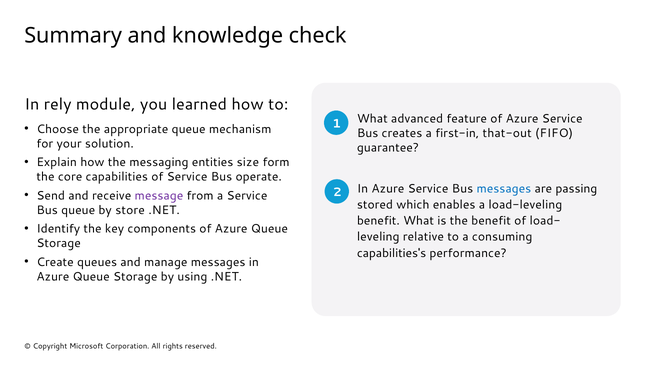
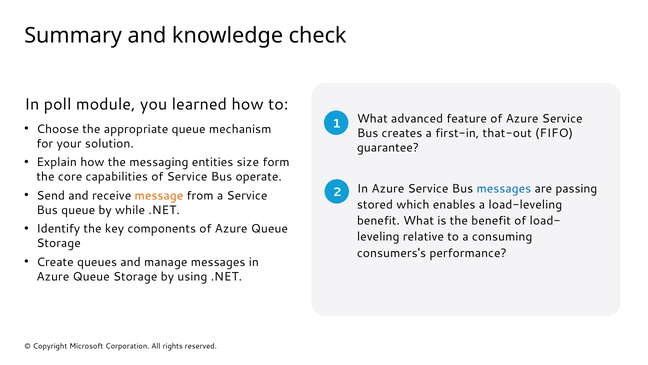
rely: rely -> poll (58, 104)
message colour: purple -> orange (159, 195)
store: store -> while (130, 210)
capabilities's: capabilities's -> consumers's (392, 253)
